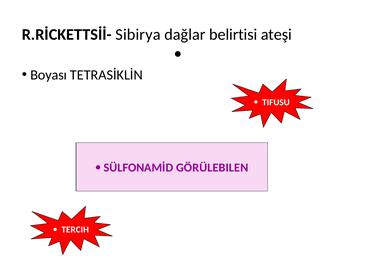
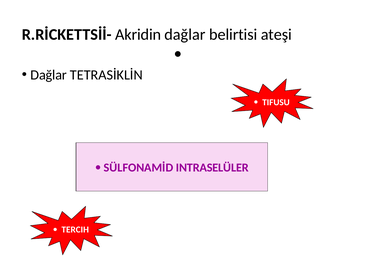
Sibirya: Sibirya -> Akridin (138, 35)
Boyası: Boyası -> Dağlar (49, 75)
GÖRÜLEBILEN: GÖRÜLEBILEN -> INTRASELÜLER (212, 168)
